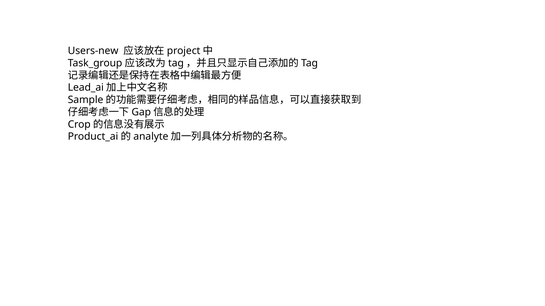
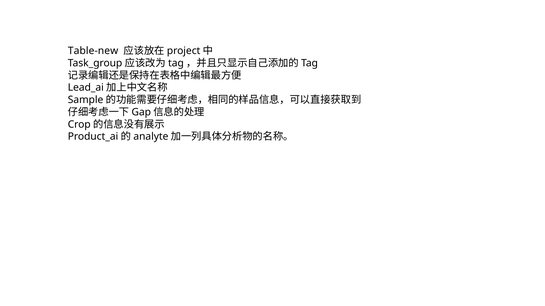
Users-new: Users-new -> Table-new (93, 51)
